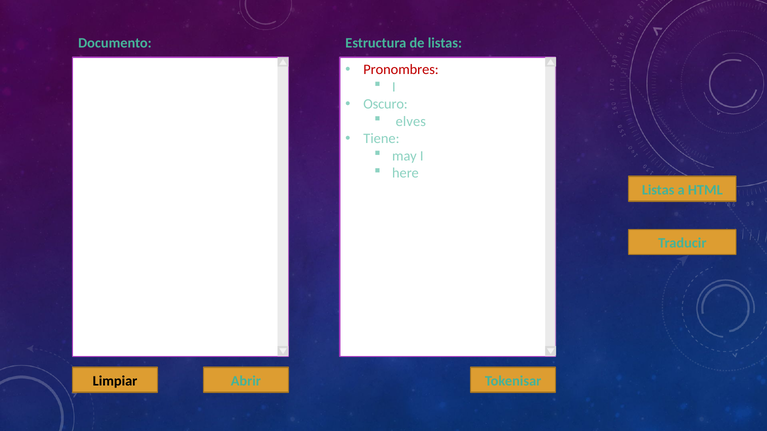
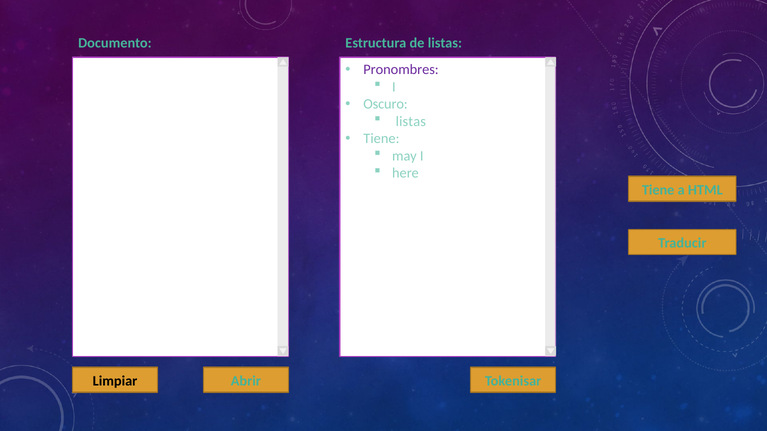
Pronombres colour: red -> purple (401, 70)
elves: elves -> listas (411, 122)
Listas: Listas -> Tiene (658, 190)
